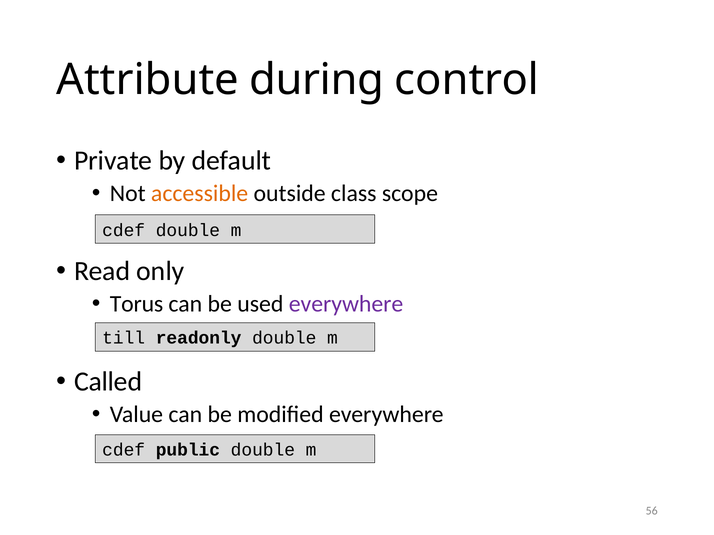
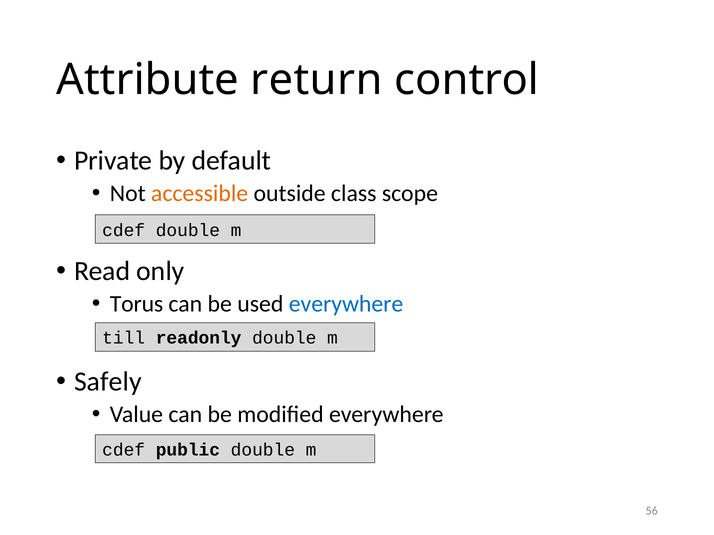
during: during -> return (316, 80)
everywhere colour: purple -> blue (346, 304)
Called: Called -> Safely (108, 382)
